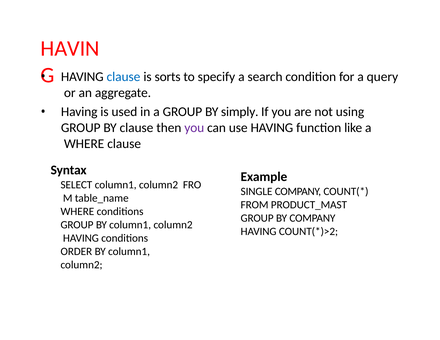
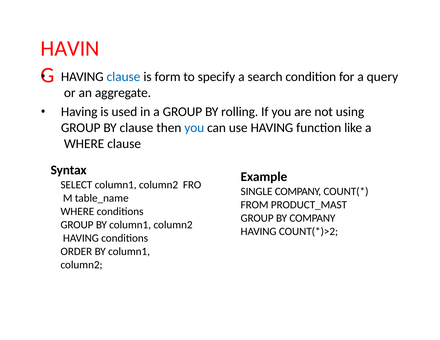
sorts: sorts -> form (168, 77)
simply: simply -> rolling (240, 112)
you colour: purple -> blue (194, 128)
